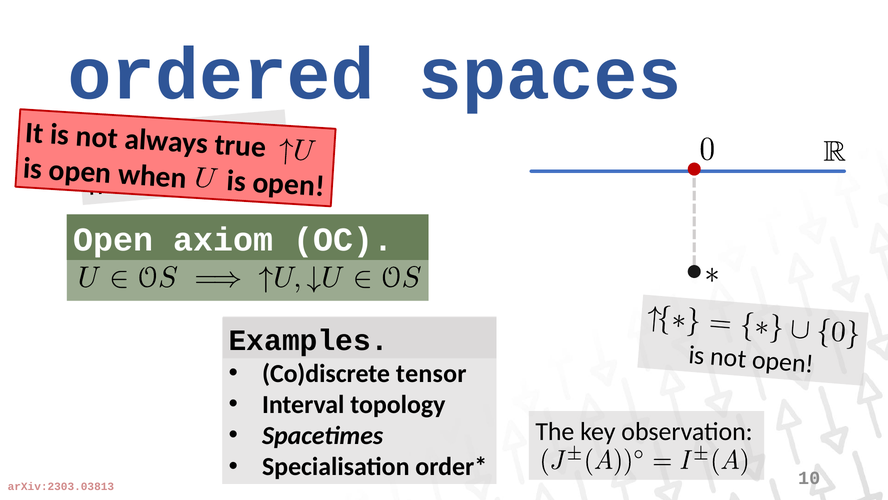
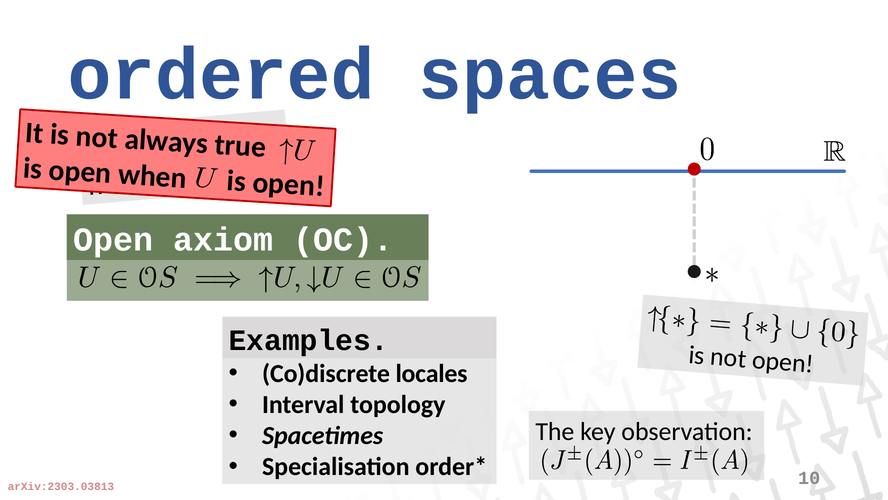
tensor: tensor -> locales (432, 373)
